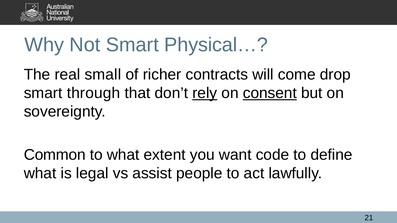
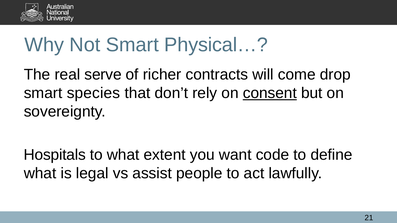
small: small -> serve (103, 75)
through: through -> species (93, 93)
rely underline: present -> none (205, 93)
Common: Common -> Hospitals (55, 155)
